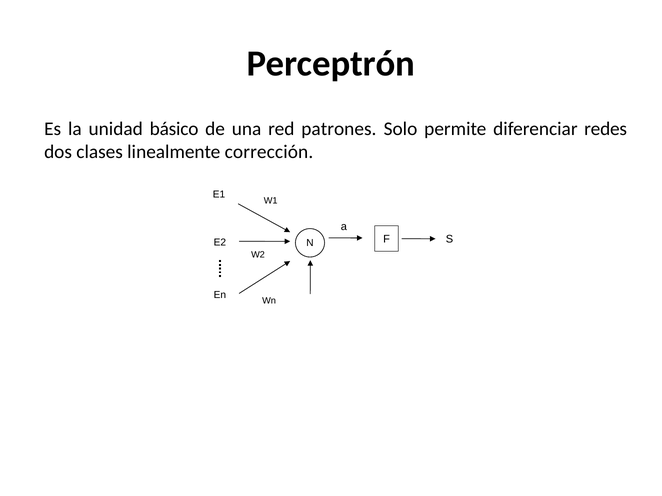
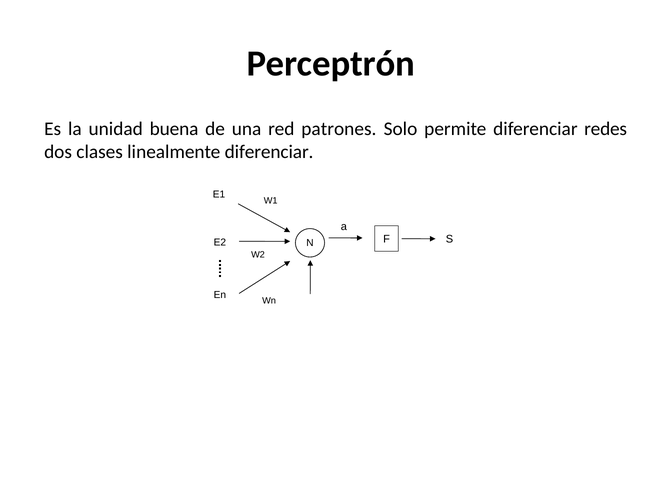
básico: básico -> buena (174, 129)
linealmente corrección: corrección -> diferenciar (269, 152)
